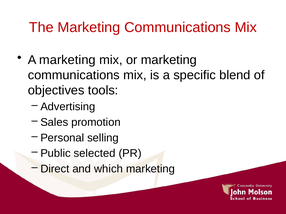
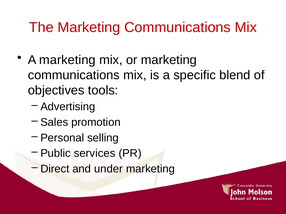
selected: selected -> services (95, 154)
which: which -> under (108, 169)
